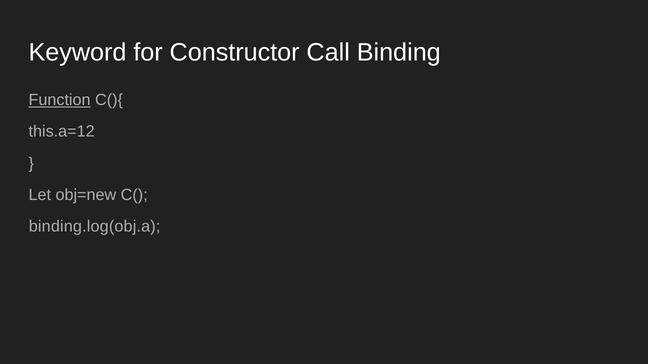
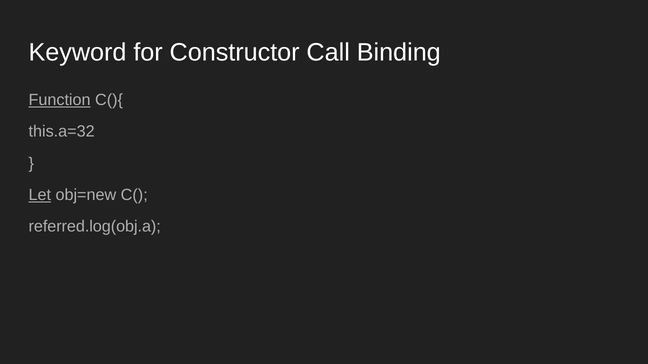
this.a=12: this.a=12 -> this.a=32 (62, 132)
Let underline: none -> present (40, 195)
binding.log(obj.a: binding.log(obj.a -> referred.log(obj.a (95, 227)
